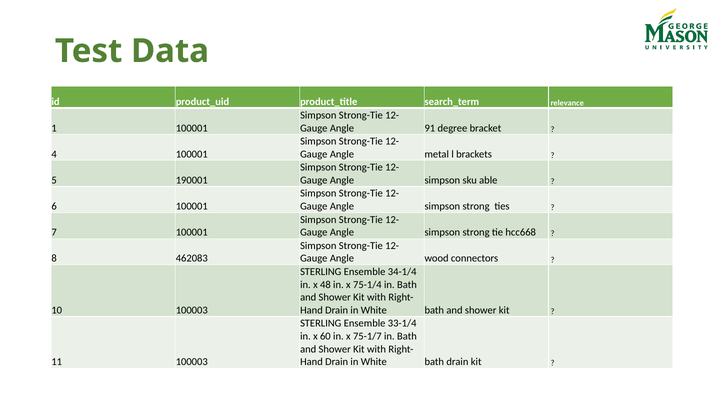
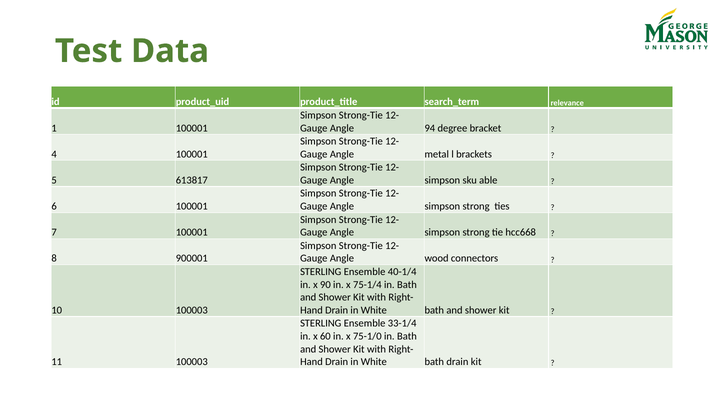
91: 91 -> 94 (430, 128)
190001: 190001 -> 613817 (192, 180)
462083: 462083 -> 900001 (192, 258)
34-1/4: 34-1/4 -> 40-1/4 (402, 271)
48: 48 -> 90 (325, 284)
75-1/7: 75-1/7 -> 75-1/0 (367, 336)
